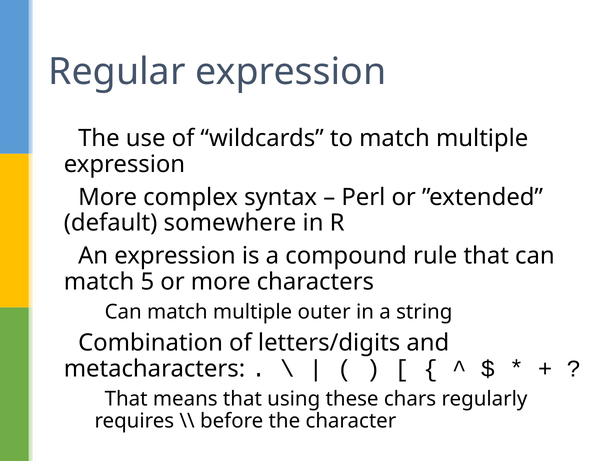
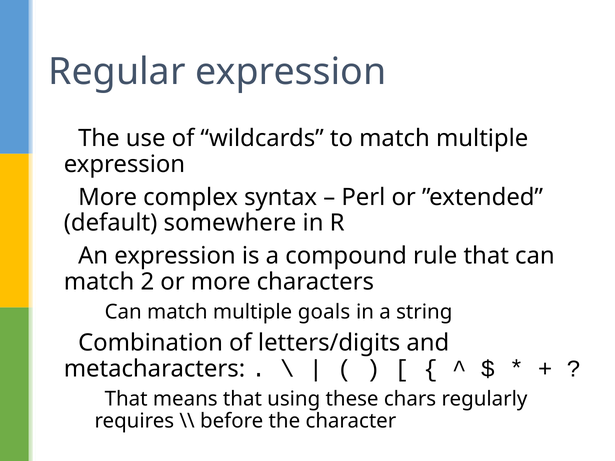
5: 5 -> 2 (147, 282)
outer: outer -> goals (324, 312)
